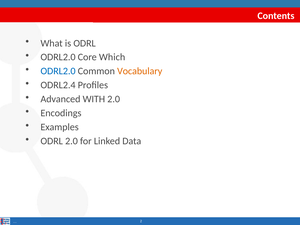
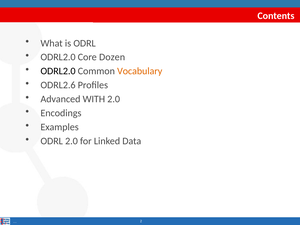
Which: Which -> Dozen (112, 57)
ODRL2.0 colour: blue -> black (58, 71)
ODRL2.4: ODRL2.4 -> ODRL2.6 (58, 85)
